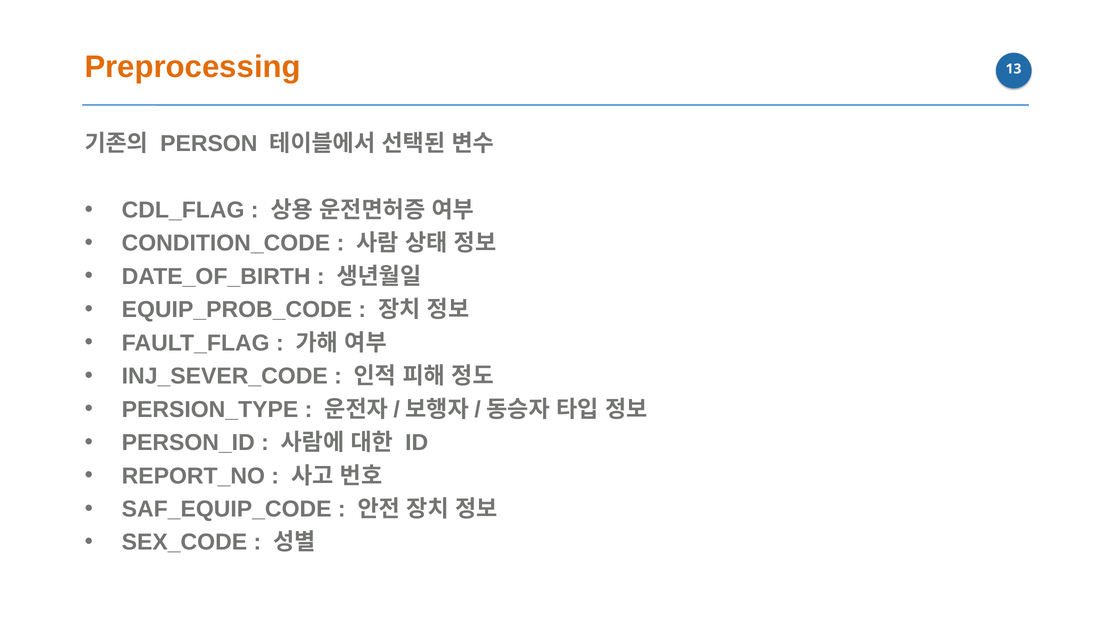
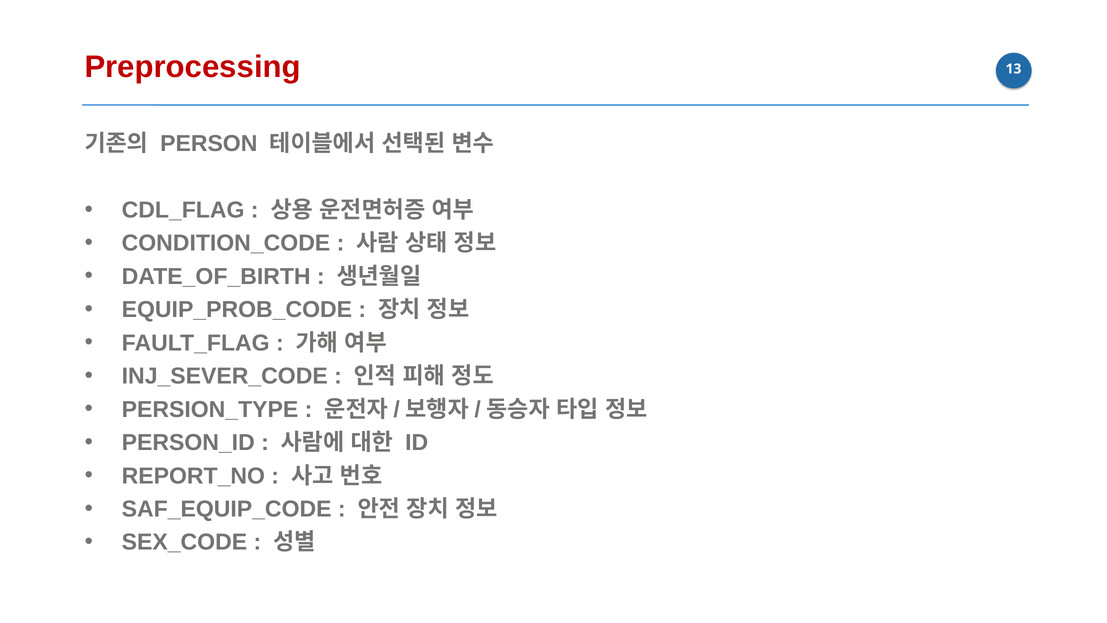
Preprocessing colour: orange -> red (193, 67)
